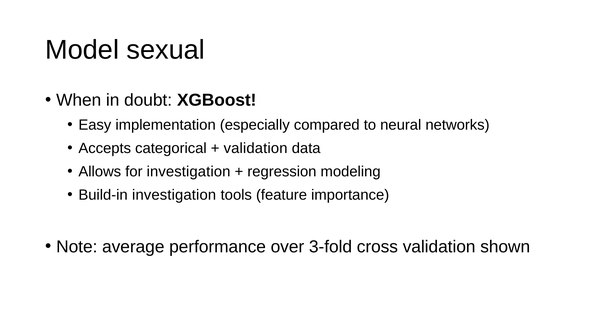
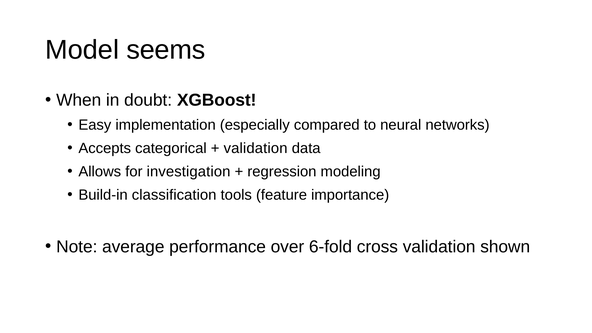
sexual: sexual -> seems (166, 50)
Build-in investigation: investigation -> classification (174, 195)
3-fold: 3-fold -> 6-fold (331, 247)
